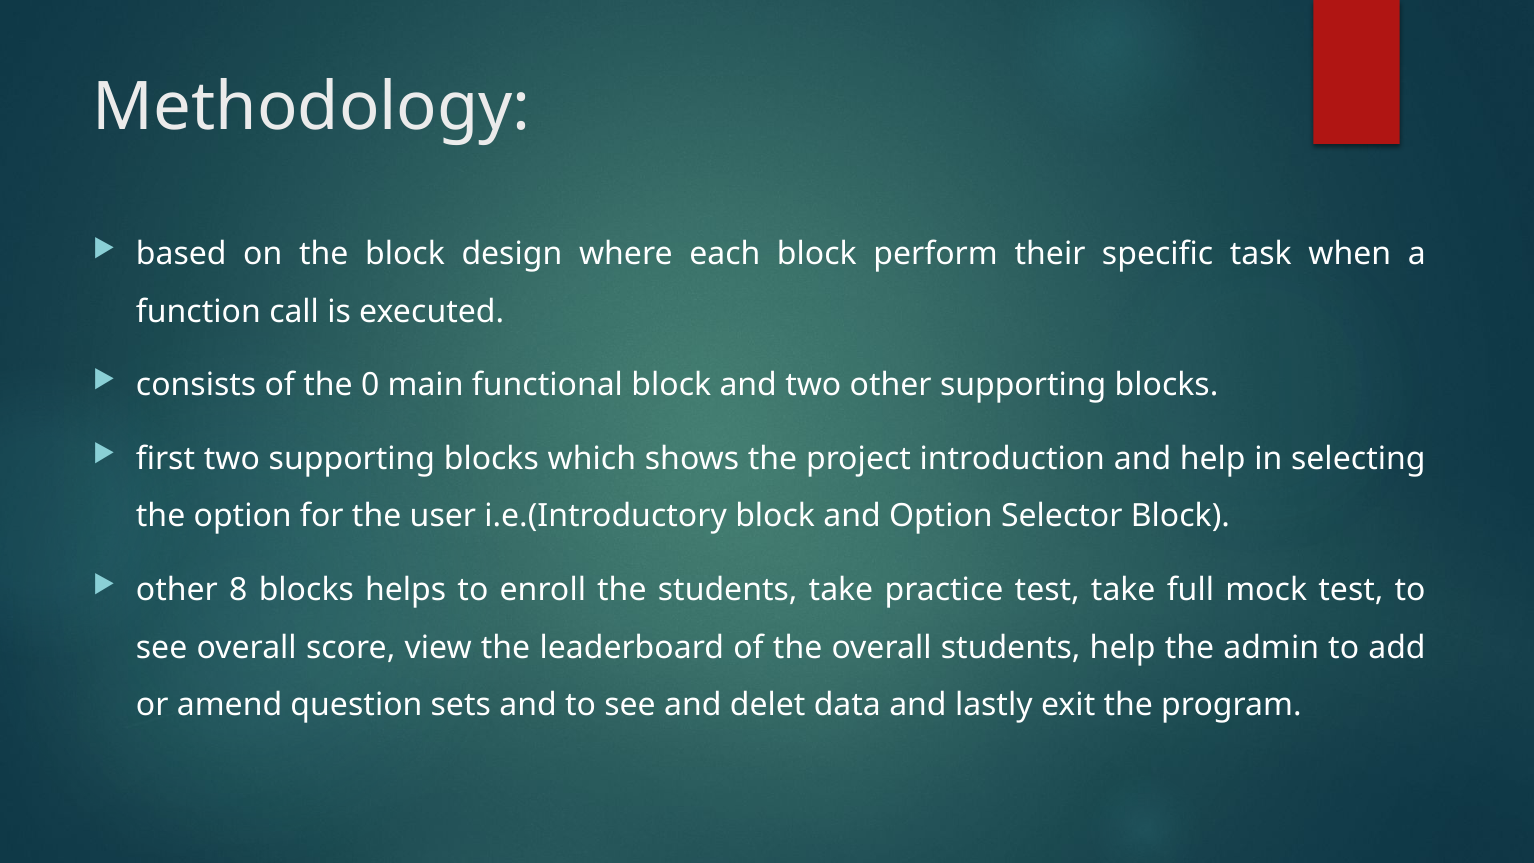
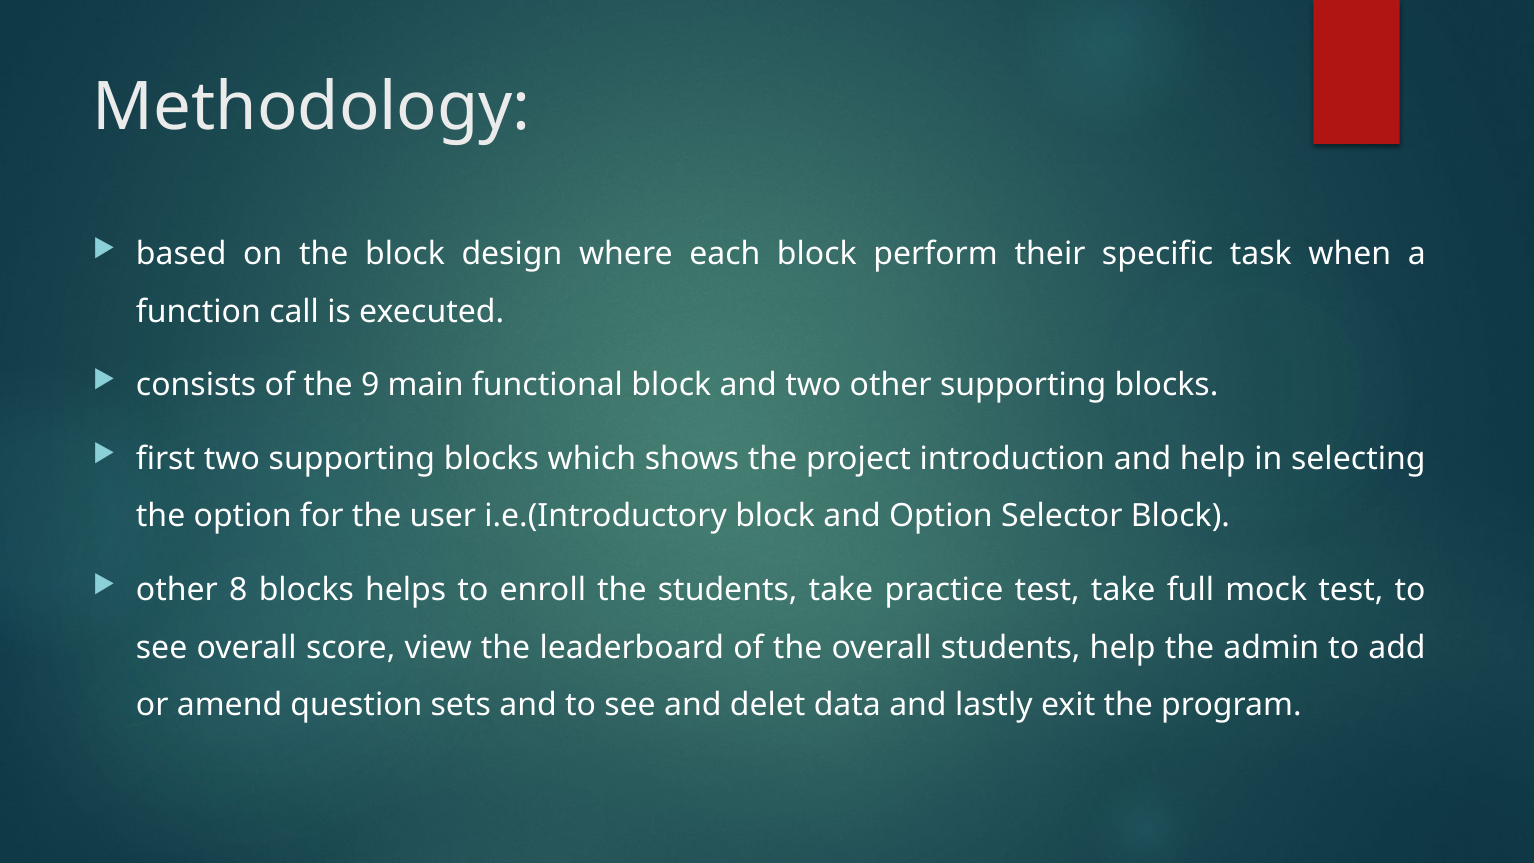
0: 0 -> 9 (370, 385)
